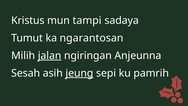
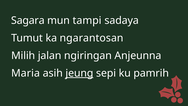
Kristus: Kristus -> Sagara (28, 20)
jalan underline: present -> none (50, 55)
Sesah: Sesah -> Maria (26, 73)
